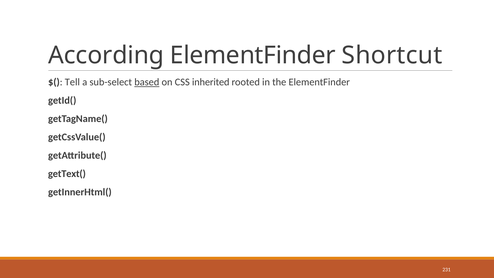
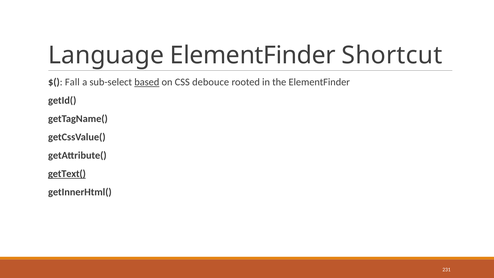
According: According -> Language (106, 55)
Tell: Tell -> Fall (72, 82)
inherited: inherited -> debouce (211, 82)
getText( underline: none -> present (67, 174)
